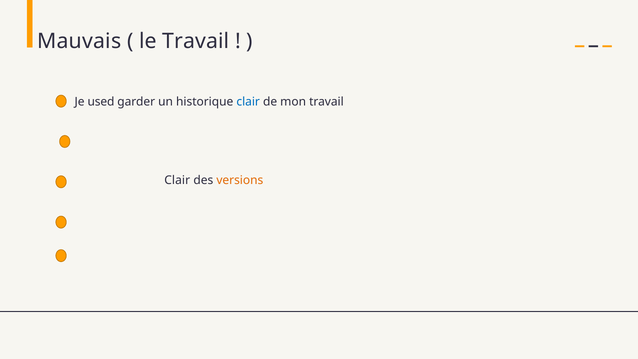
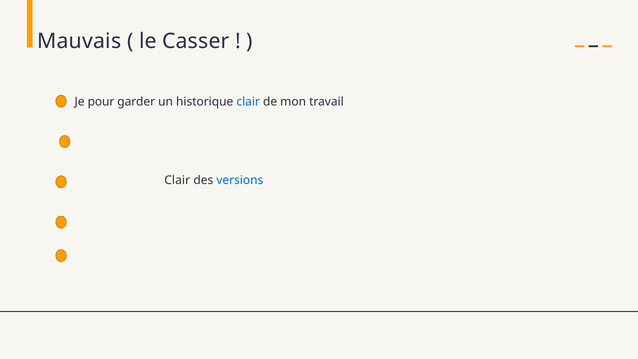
le Travail: Travail -> Casser (196, 41)
used: used -> pour (101, 102)
versions colour: orange -> blue (240, 180)
